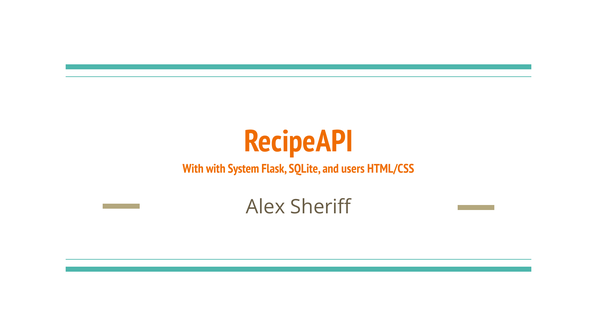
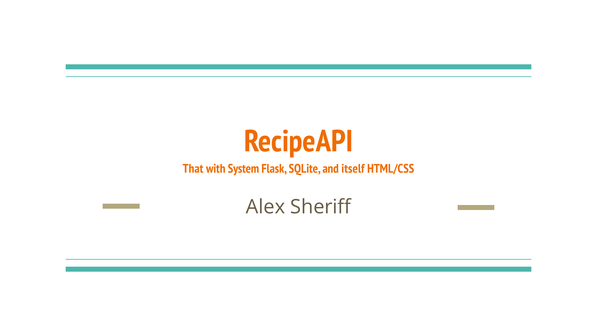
With: With -> That (193, 169)
users: users -> itself (353, 169)
